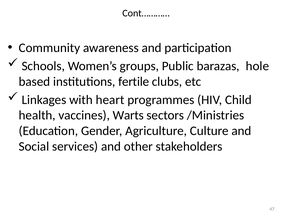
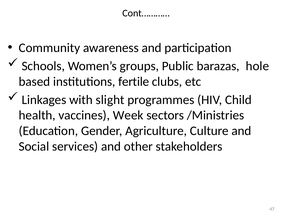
heart: heart -> slight (110, 100)
Warts: Warts -> Week (128, 115)
